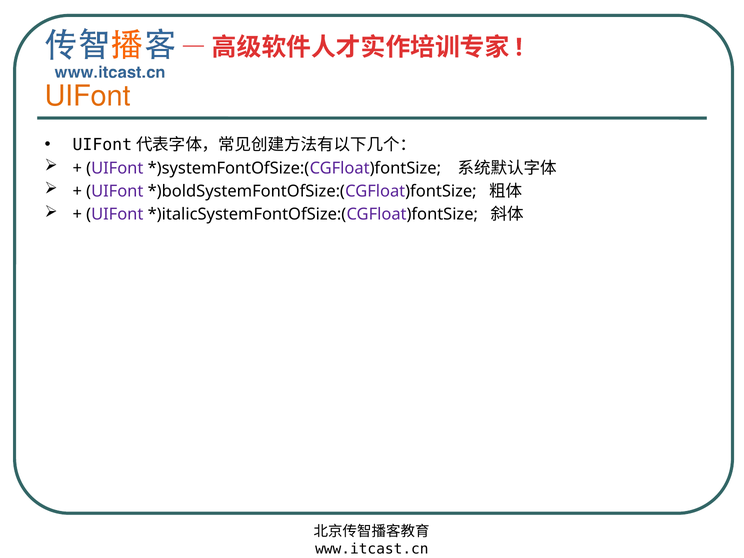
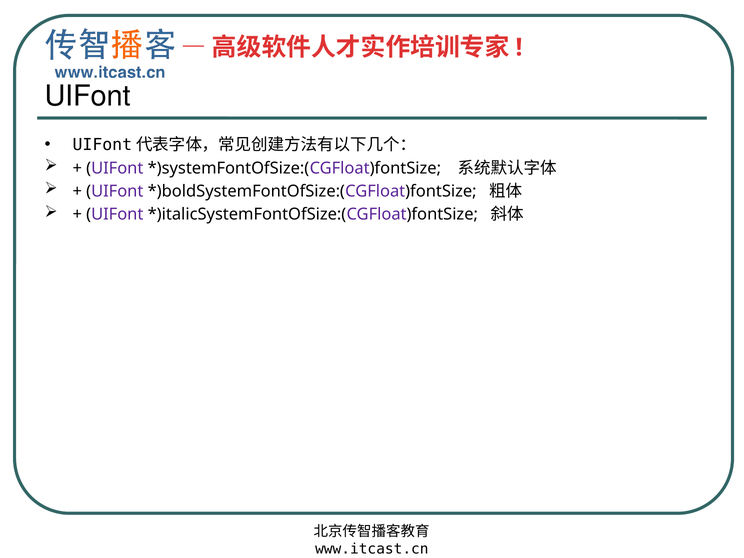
UIFont colour: orange -> black (88, 96)
